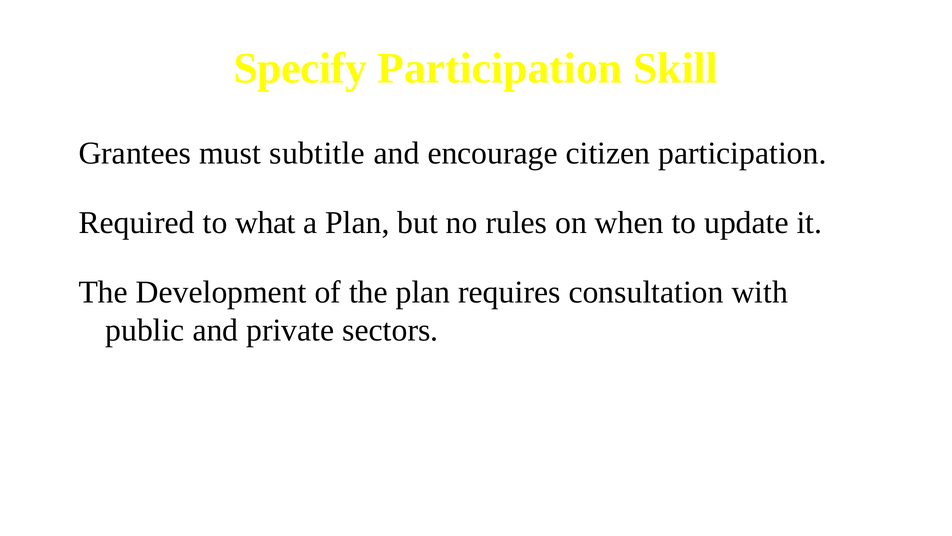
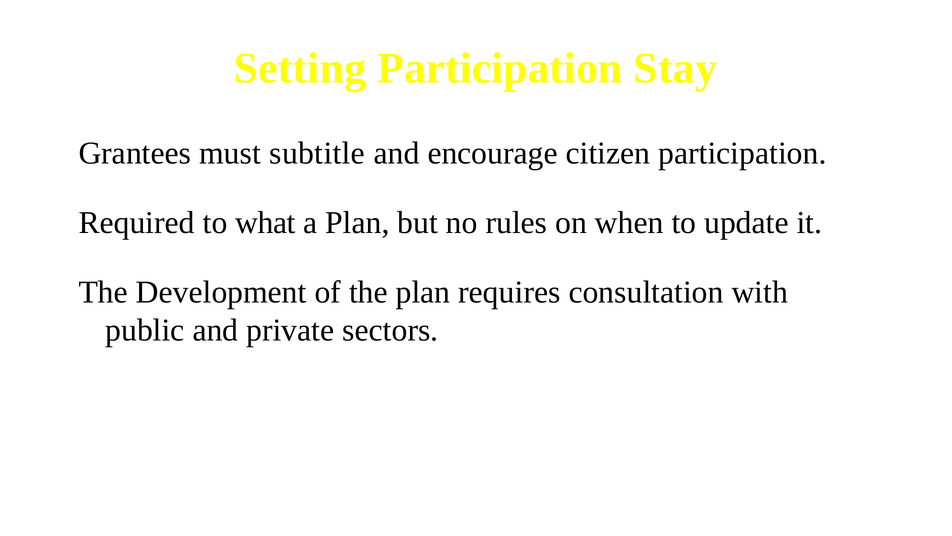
Specify: Specify -> Setting (300, 68)
Skill: Skill -> Stay (675, 68)
